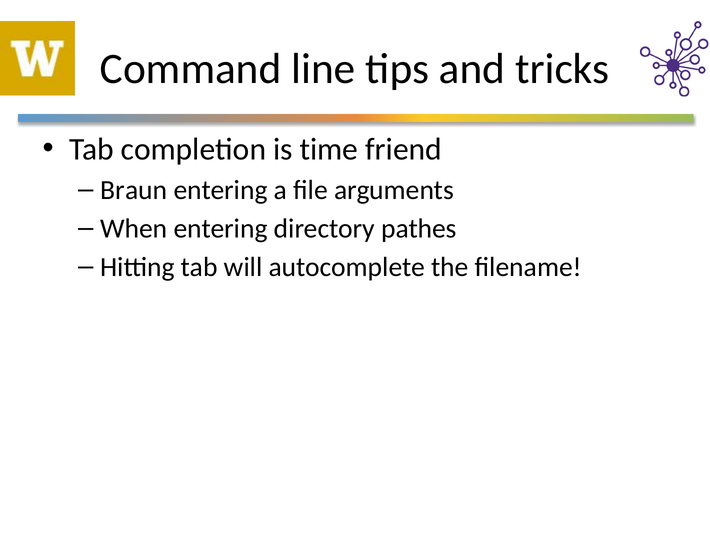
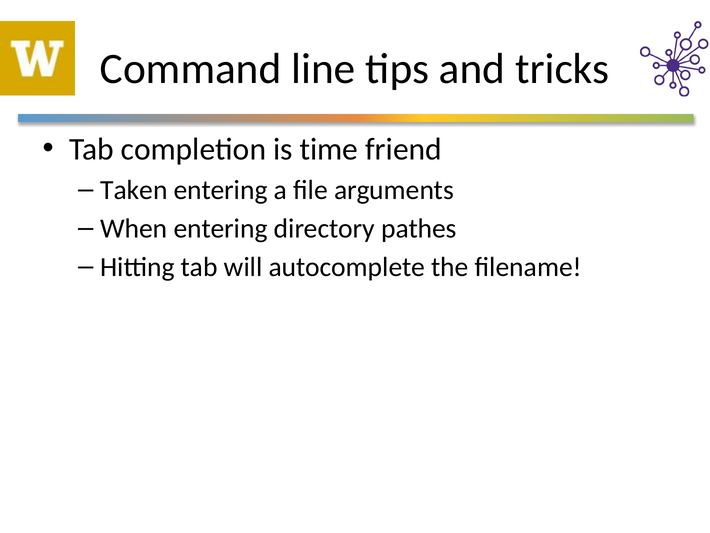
Braun: Braun -> Taken (134, 190)
